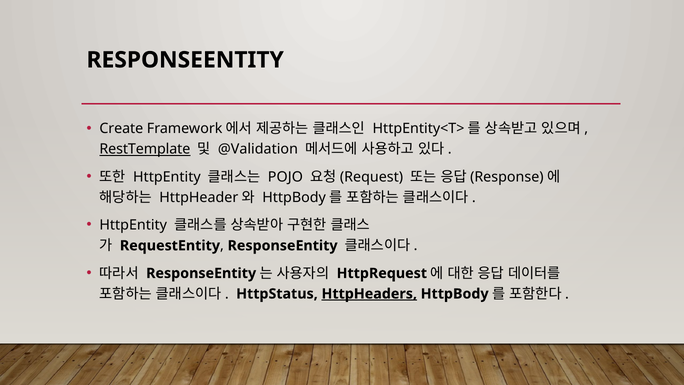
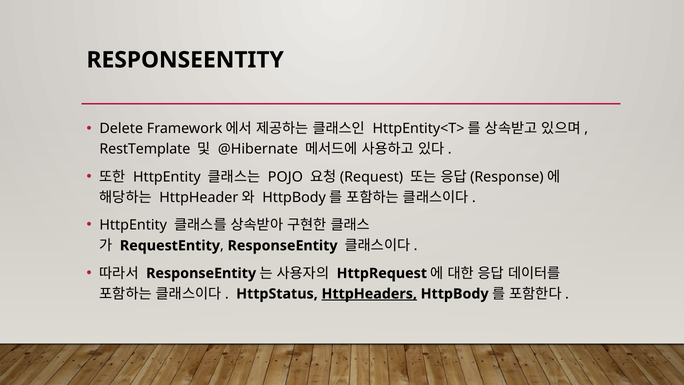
Create: Create -> Delete (121, 129)
RestTemplate underline: present -> none (145, 149)
@Validation: @Validation -> @Hibernate (258, 149)
